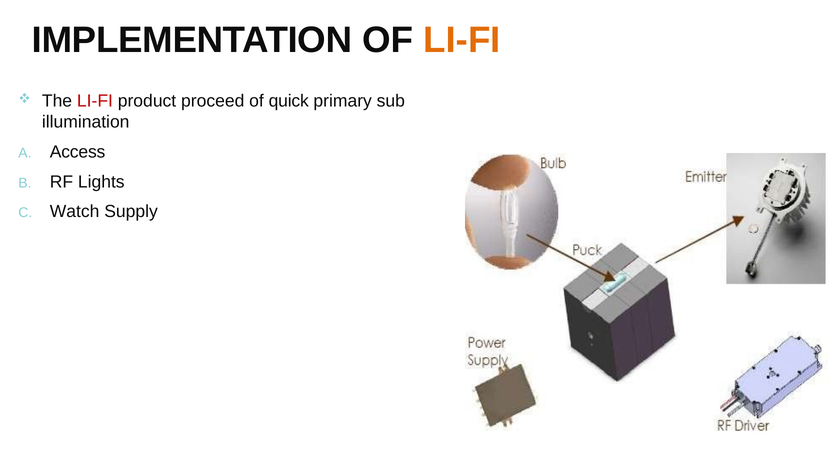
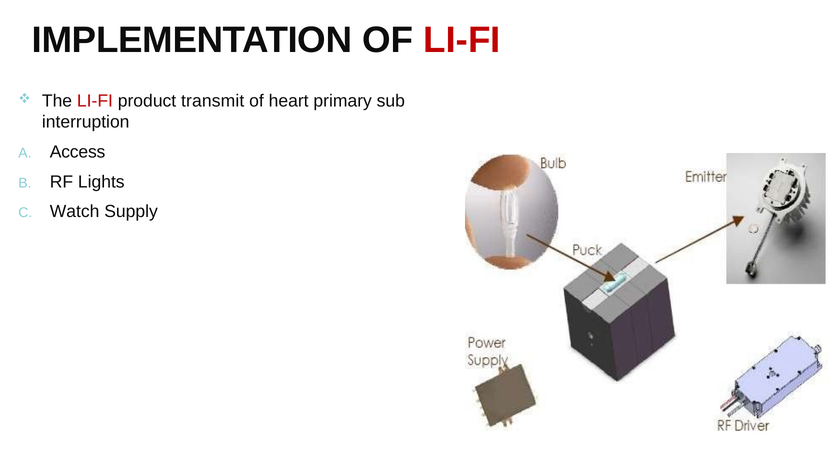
LI-FI colour: orange -> red (462, 40)
proceed: proceed -> transmit (213, 101)
quick: quick -> heart (289, 101)
illumination: illumination -> interruption (86, 122)
